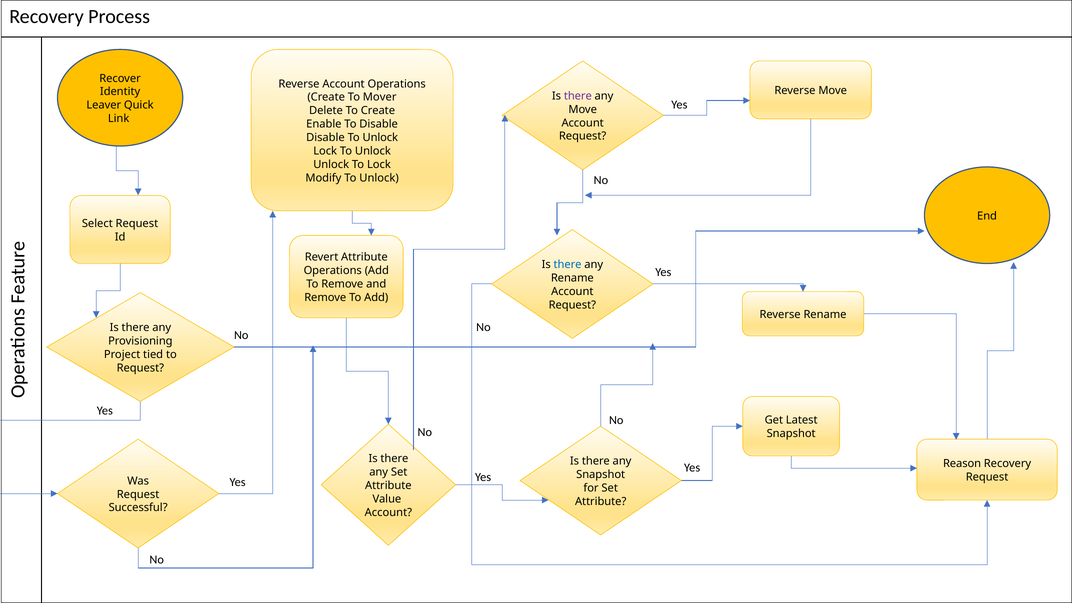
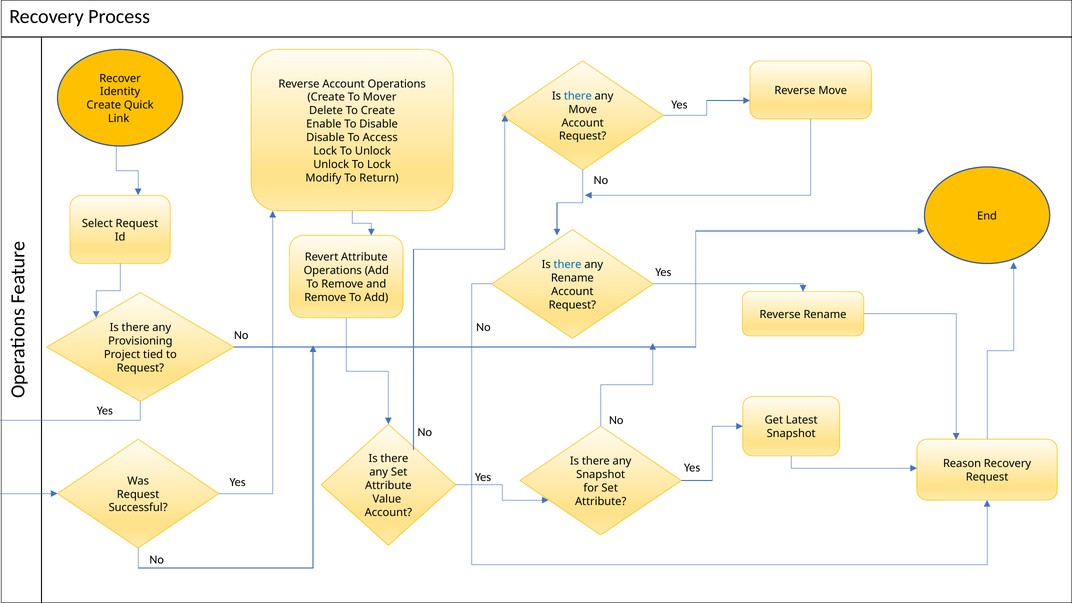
there colour: purple -> blue (578, 96)
Leaver: Leaver -> Create (104, 105)
Disable To Unlock: Unlock -> Access (380, 138)
Modify To Unlock: Unlock -> Return (379, 178)
